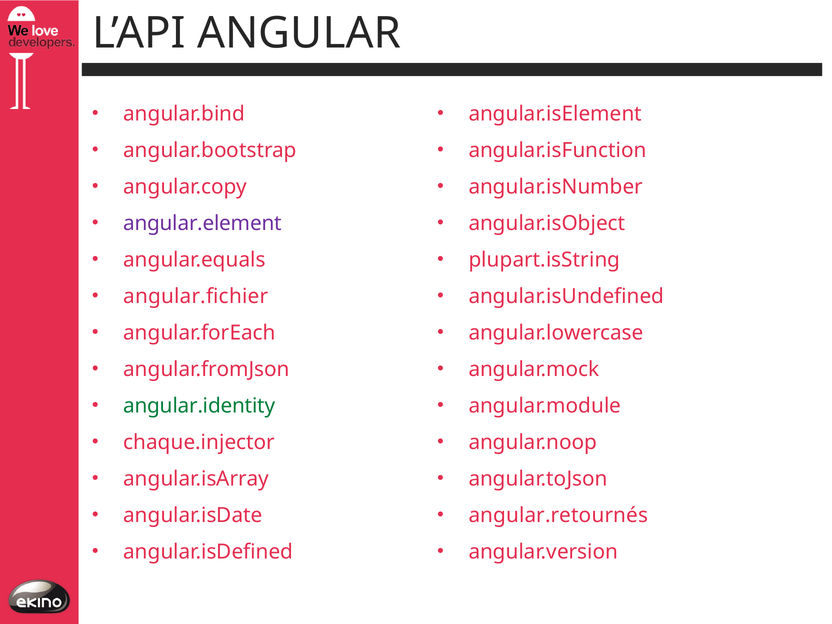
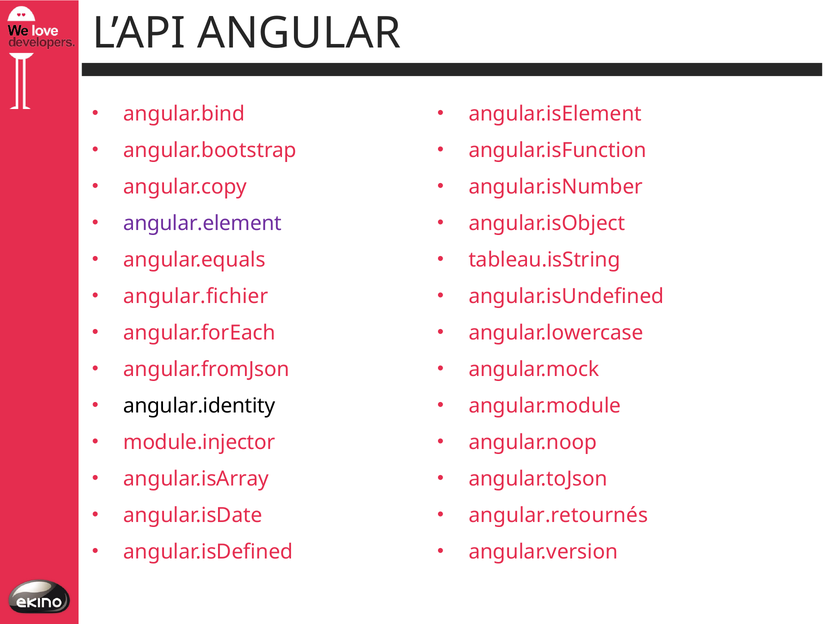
plupart.isString: plupart.isString -> tableau.isString (544, 260)
angular.identity colour: green -> black (199, 406)
chaque.injector: chaque.injector -> module.injector (199, 442)
